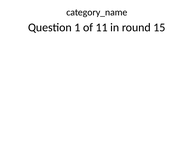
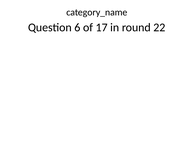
1: 1 -> 6 (77, 27)
11: 11 -> 17 (102, 27)
15: 15 -> 22 (159, 27)
